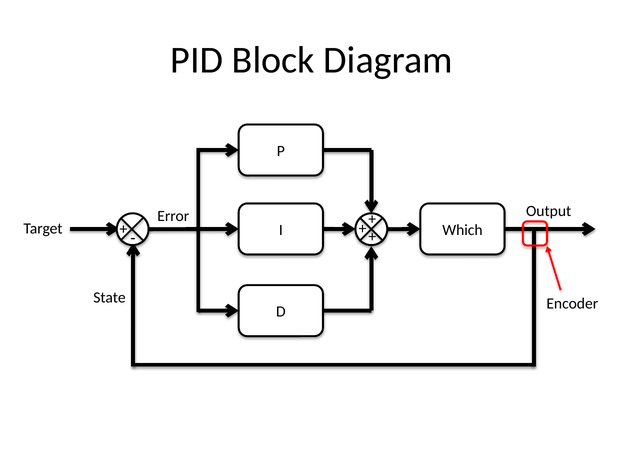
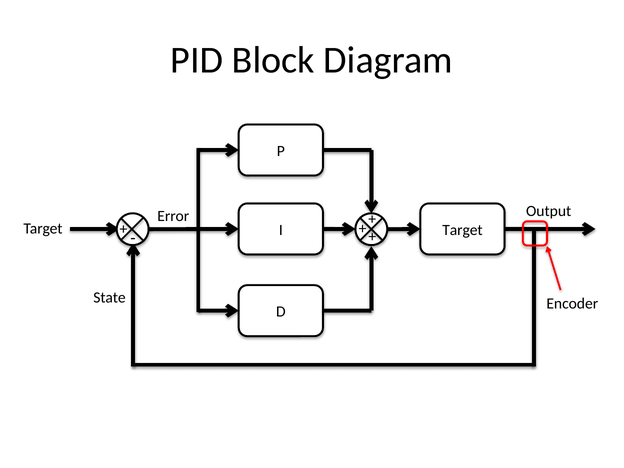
Which: Which -> Target (462, 230)
